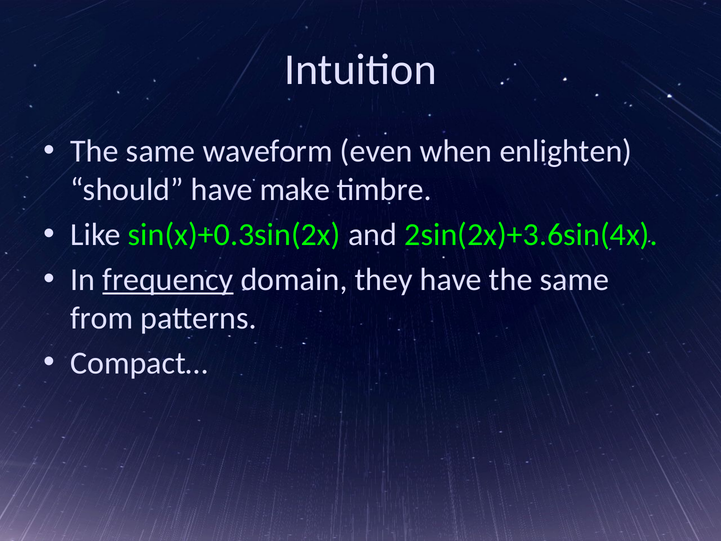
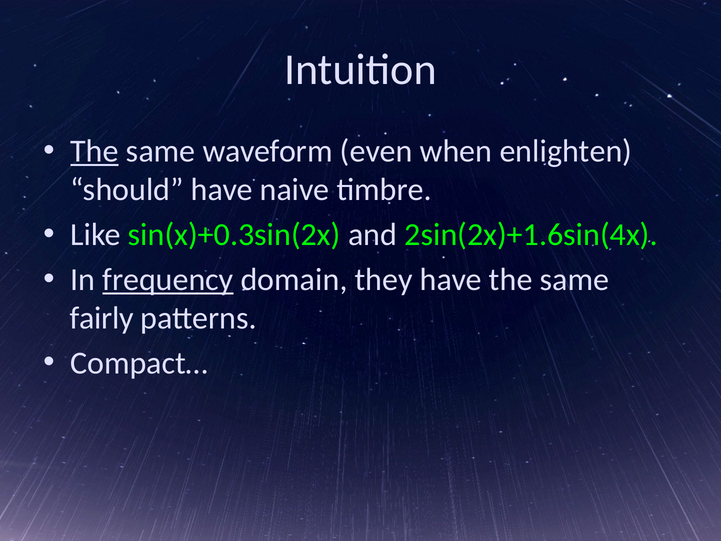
The underline: none -> present (94, 151)
make: make -> naive (295, 190)
2sin(2x)+3.6sin(4x: 2sin(2x)+3.6sin(4x -> 2sin(2x)+1.6sin(4x (531, 235)
from: from -> fairly (102, 318)
